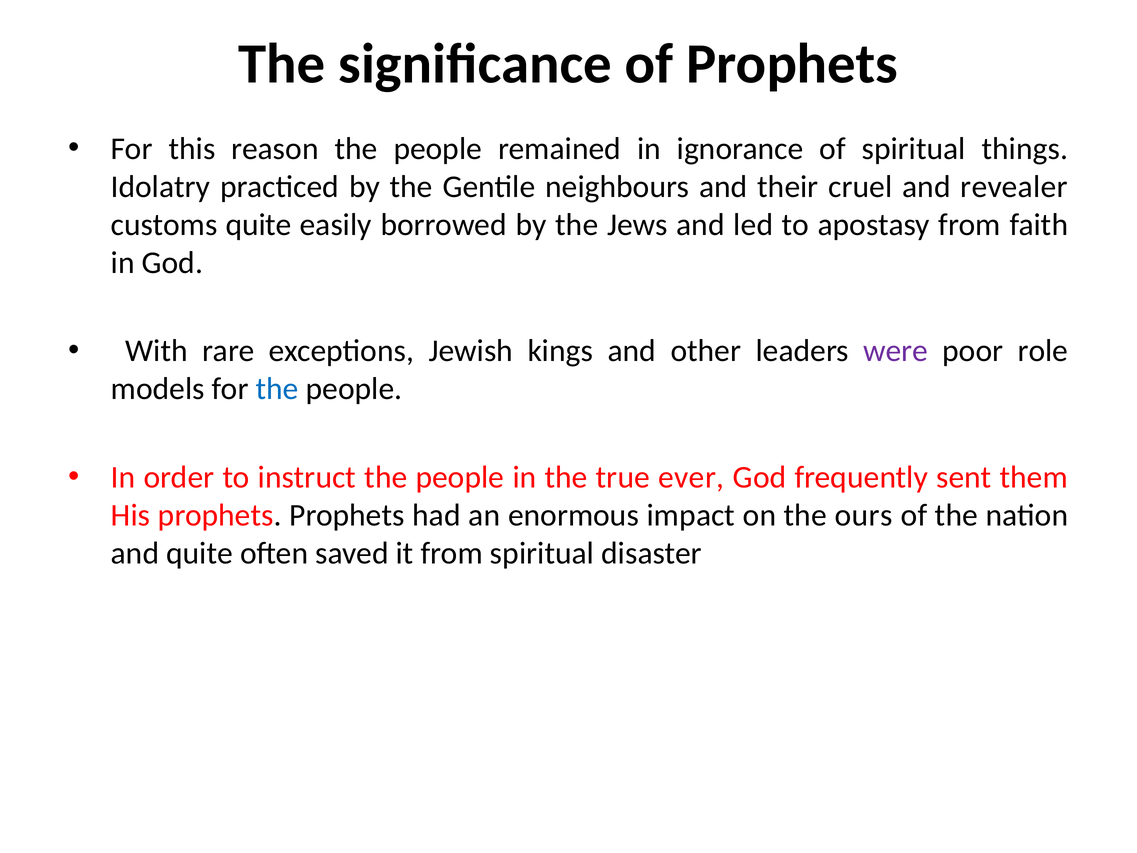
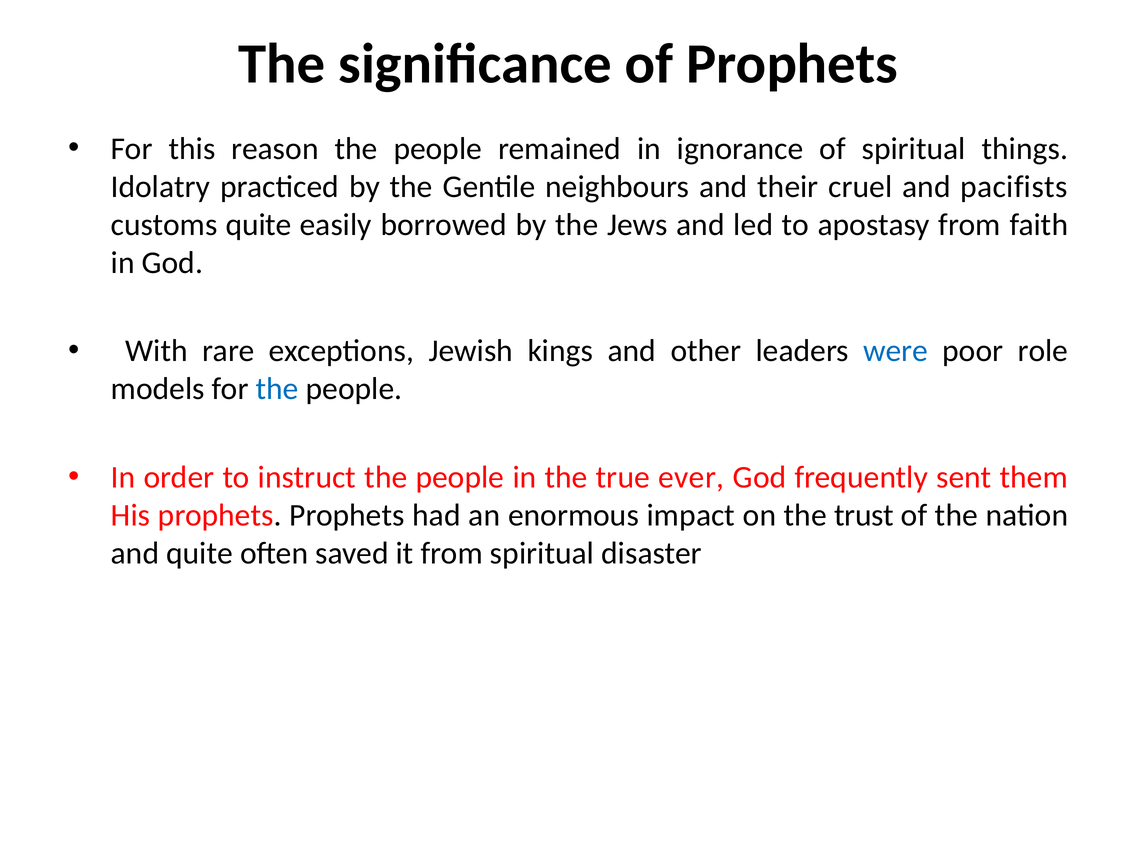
revealer: revealer -> pacifists (1014, 187)
were colour: purple -> blue (896, 351)
ours: ours -> trust (864, 515)
